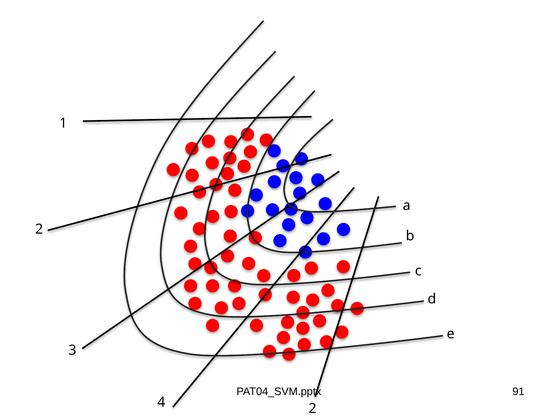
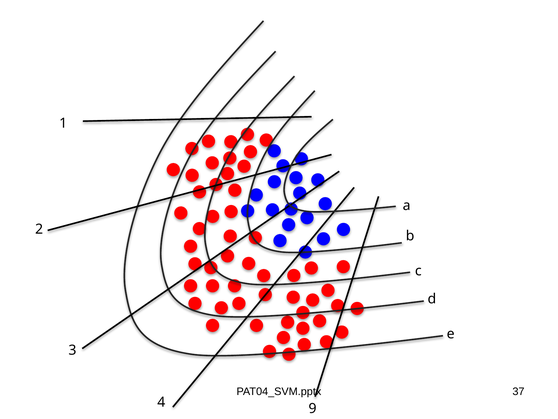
91: 91 -> 37 (518, 391)
4 2: 2 -> 9 (312, 408)
